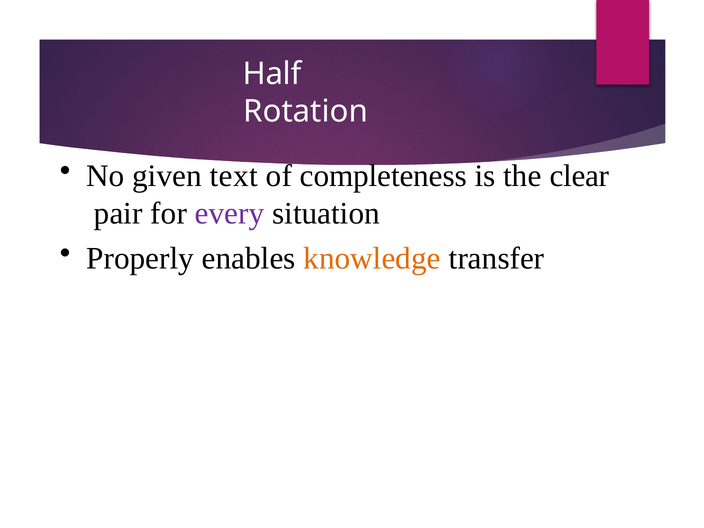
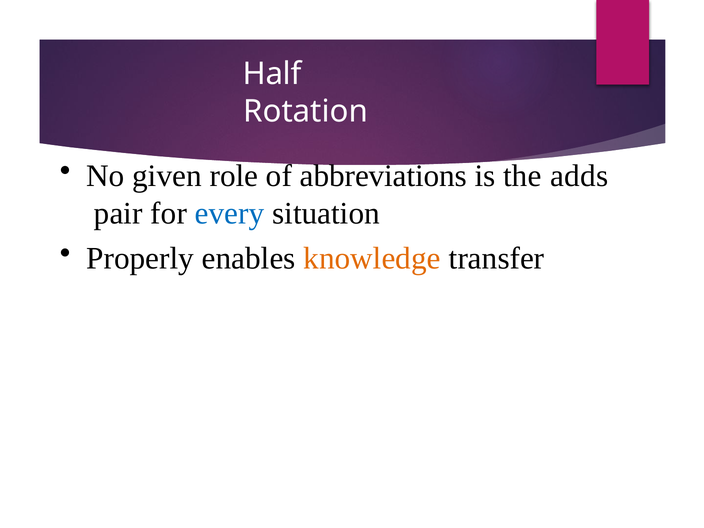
text: text -> role (234, 176)
completeness: completeness -> abbreviations (383, 176)
clear: clear -> adds (579, 176)
every colour: purple -> blue (229, 214)
